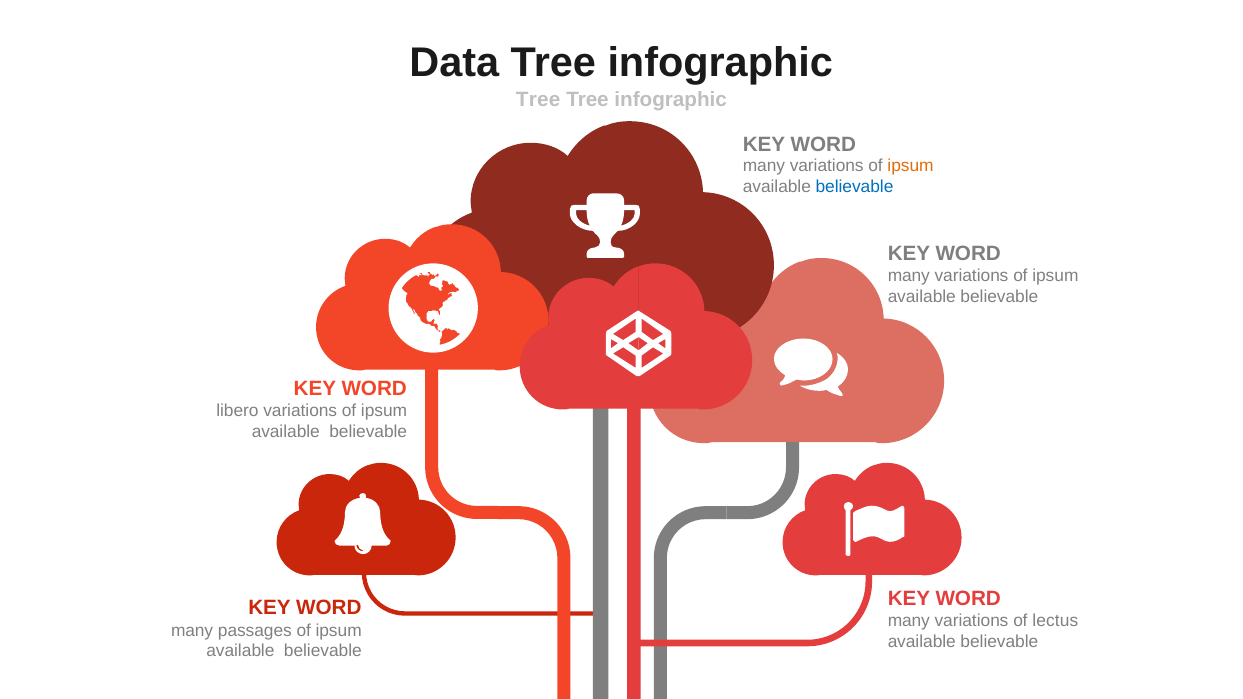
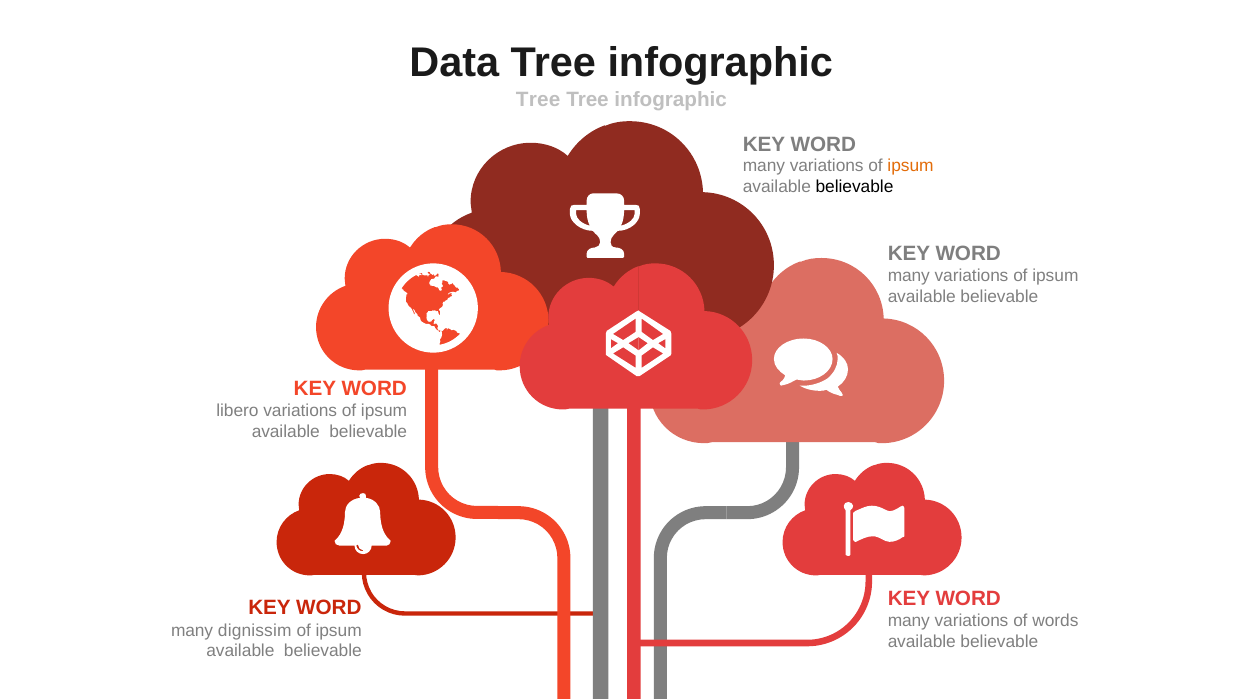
believable colour: blue -> black (854, 187)
lectus: lectus -> words (1055, 621)
passages: passages -> dignissim (255, 631)
